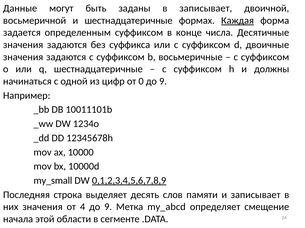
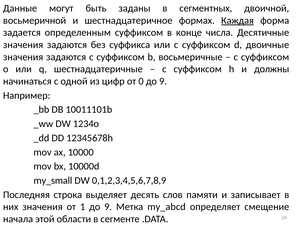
в записывает: записывает -> сегментных (206, 8)
и шестнадцатеричные: шестнадцатеричные -> шестнадцатеричное (129, 21)
0,1,2,3,4,5,6,7,8,9 underline: present -> none (129, 181)
4: 4 -> 1 (83, 208)
